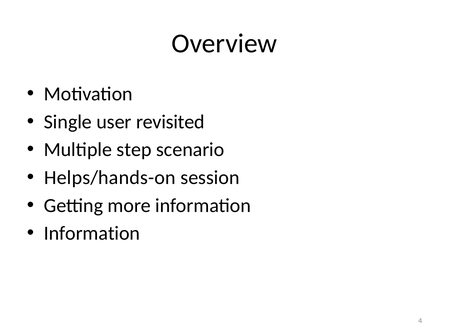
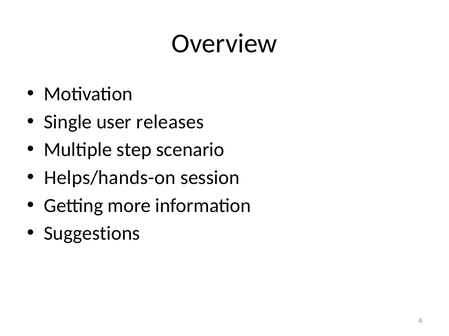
revisited: revisited -> releases (170, 122)
Information: Information -> Suggestions (92, 234)
